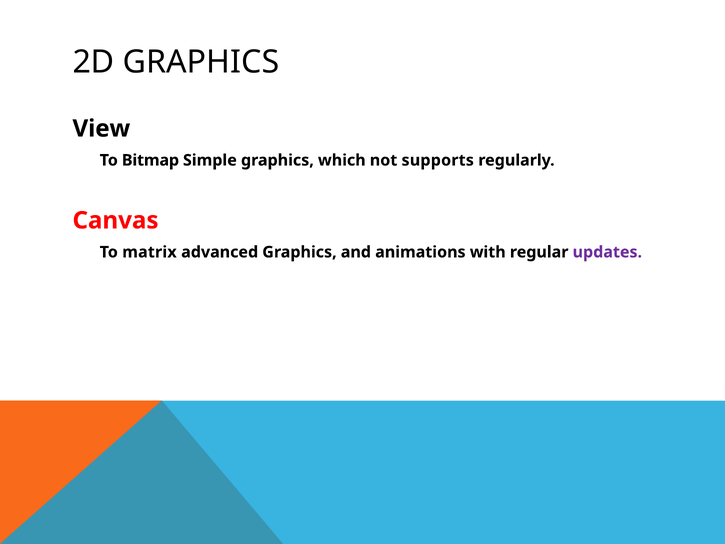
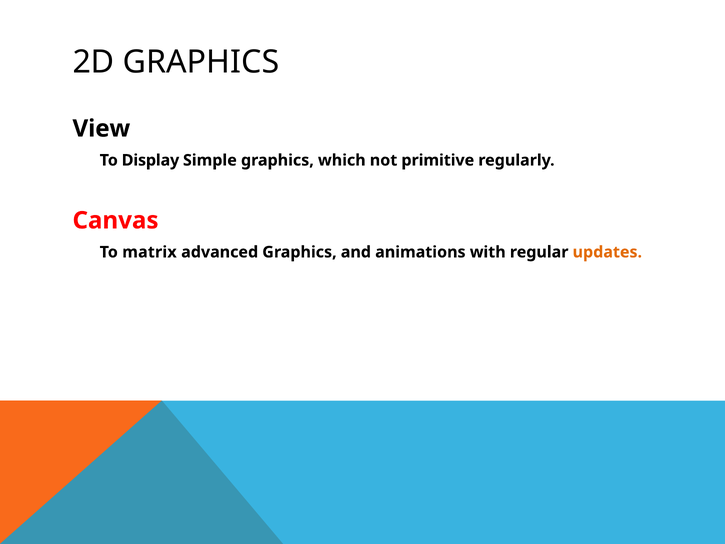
Bitmap: Bitmap -> Display (150, 160)
supports: supports -> primitive (438, 160)
updates colour: purple -> orange (607, 252)
